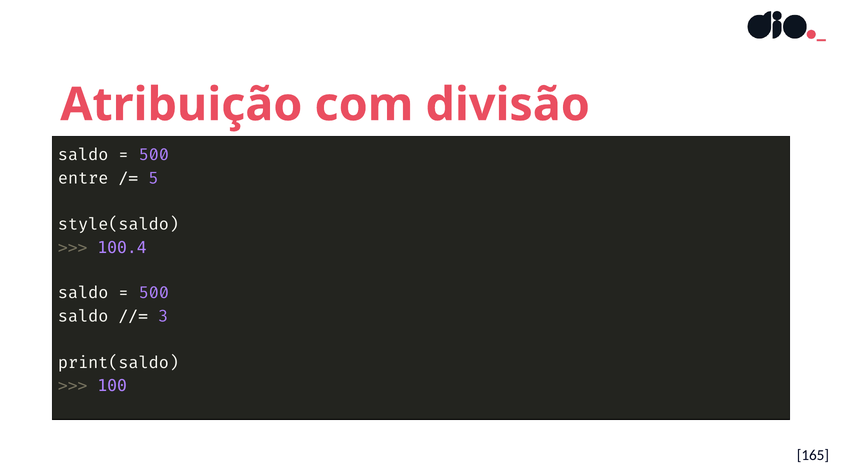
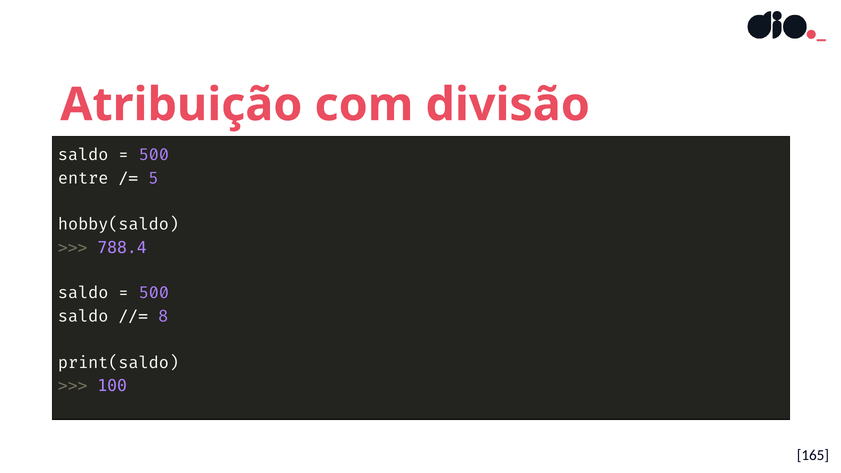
style(saldo: style(saldo -> hobby(saldo (118, 225)
100.4: 100.4 -> 788.4 (122, 248)
3: 3 -> 8 (163, 316)
